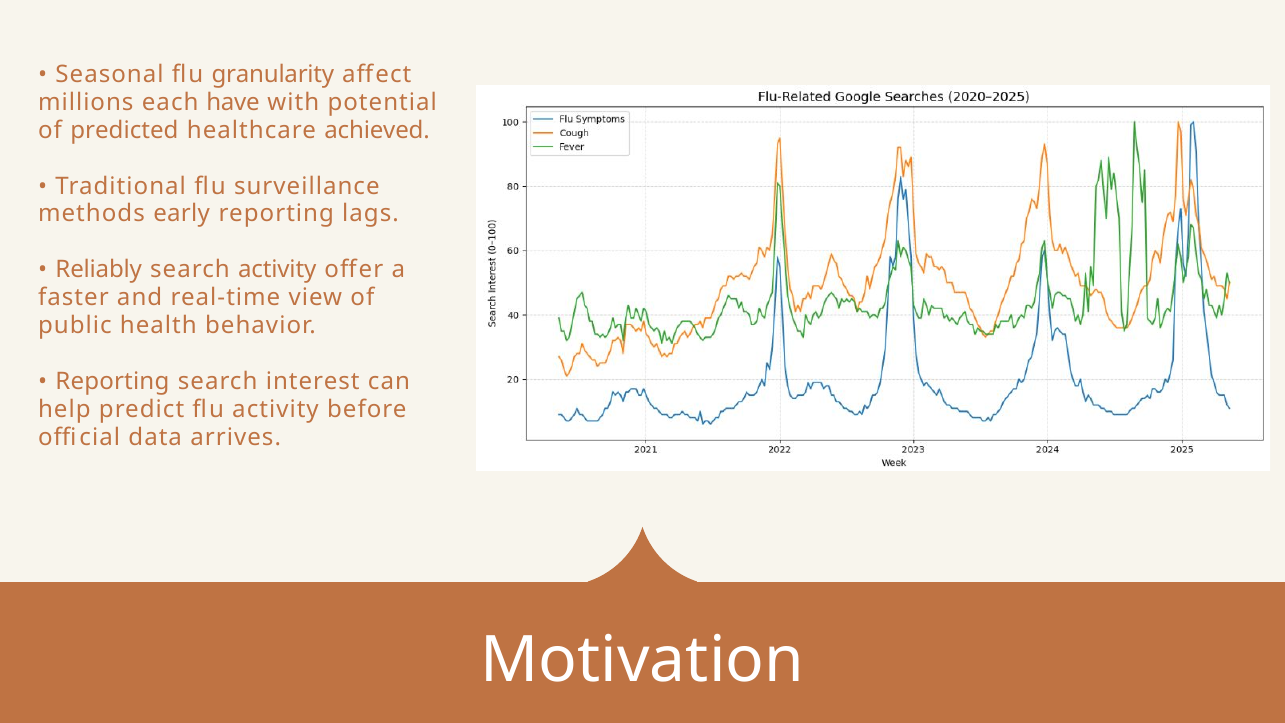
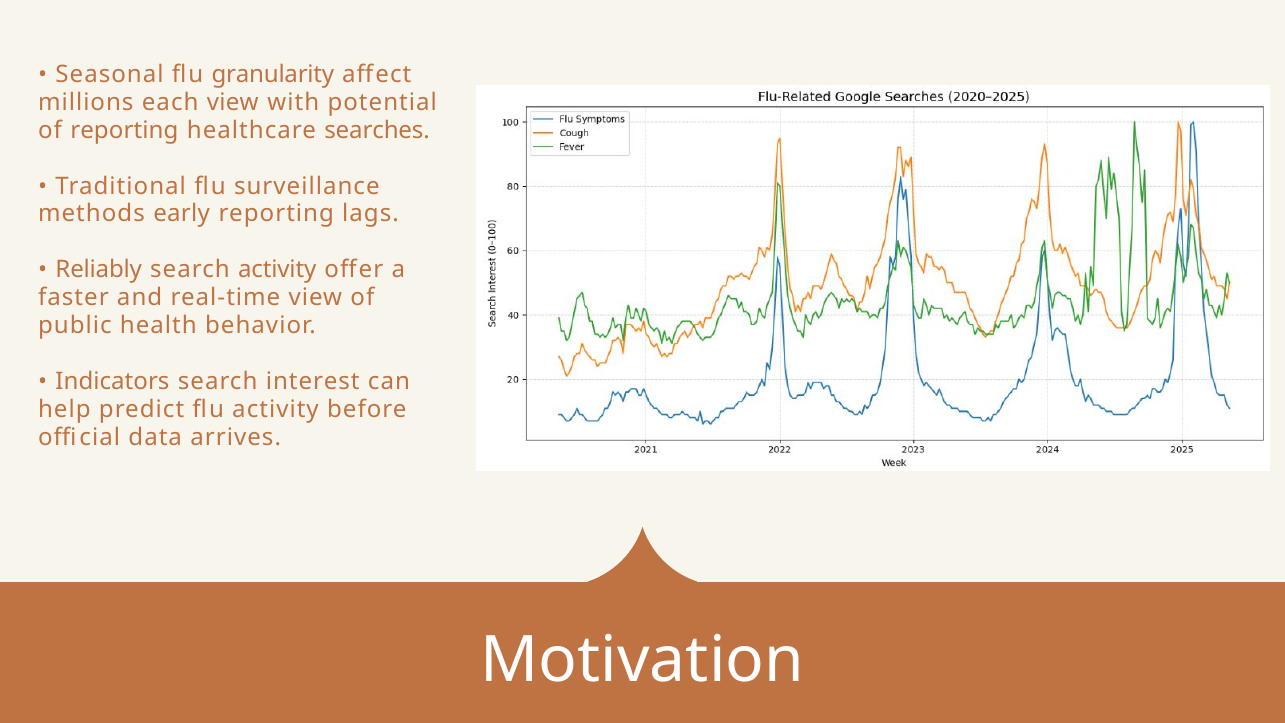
each have: have -> view (233, 102)
of predicted: predicted -> reporting (124, 130)
achieved: achieved -> searches (377, 130)
Reporting: Reporting -> Indicators (112, 382)
